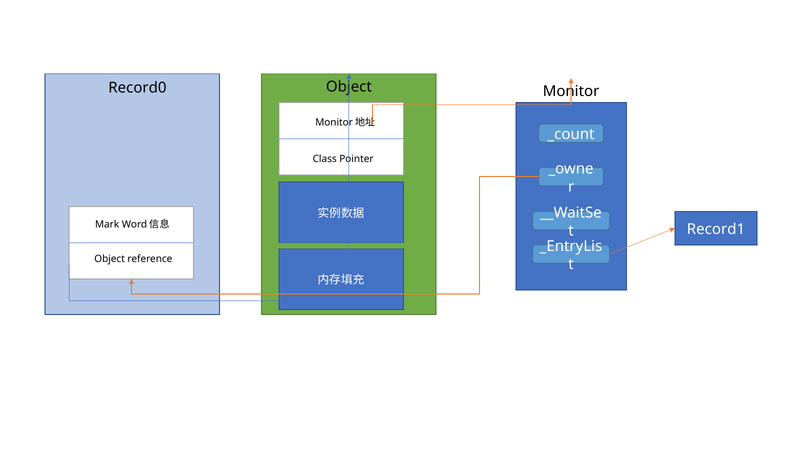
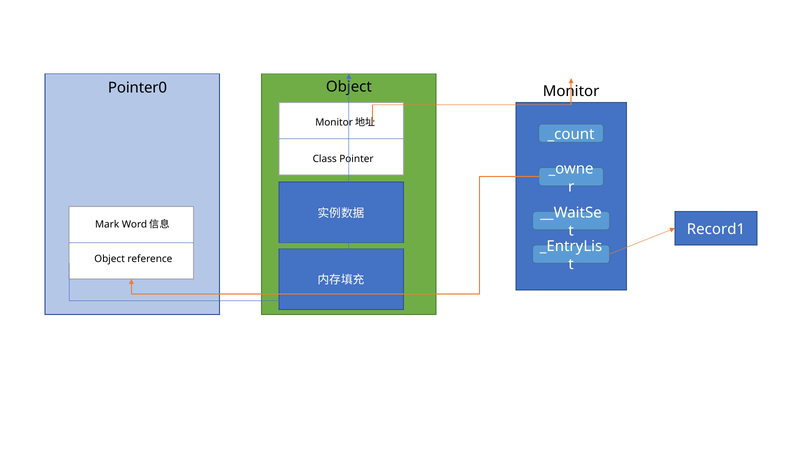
Record0: Record0 -> Pointer0 (138, 88)
